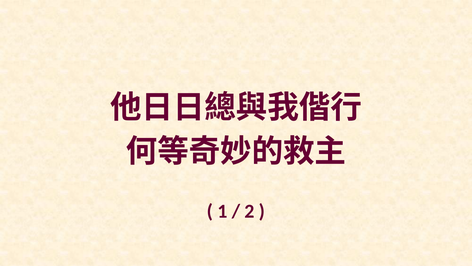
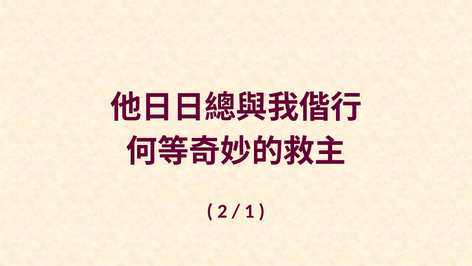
1: 1 -> 2 (222, 211)
2: 2 -> 1 (250, 211)
